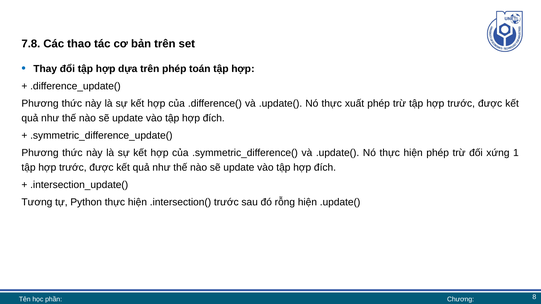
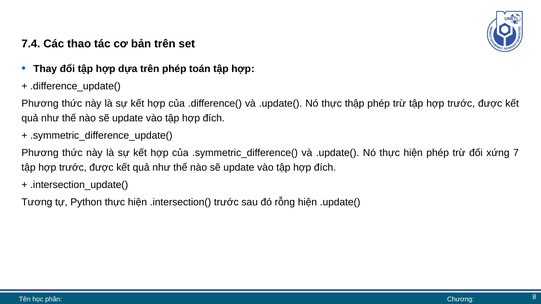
7.8: 7.8 -> 7.4 (31, 44)
xuất: xuất -> thập (355, 104)
1: 1 -> 7 (516, 153)
